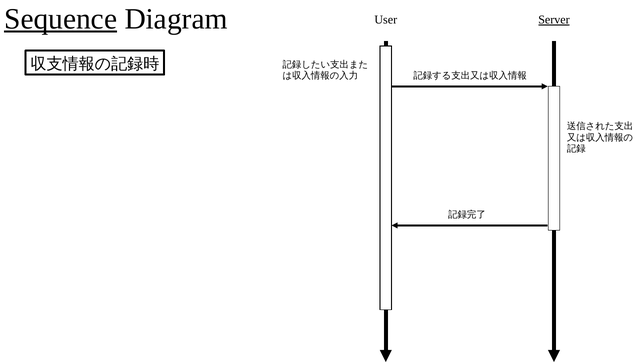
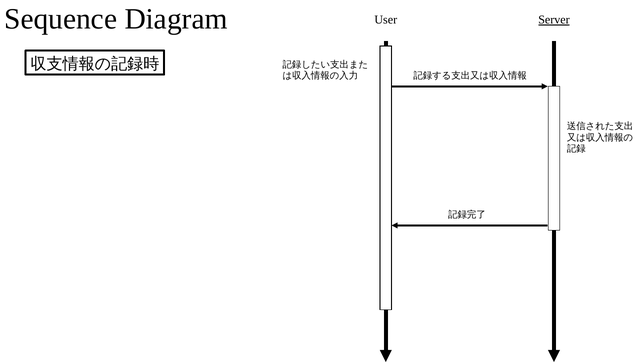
Sequence underline: present -> none (61, 19)
